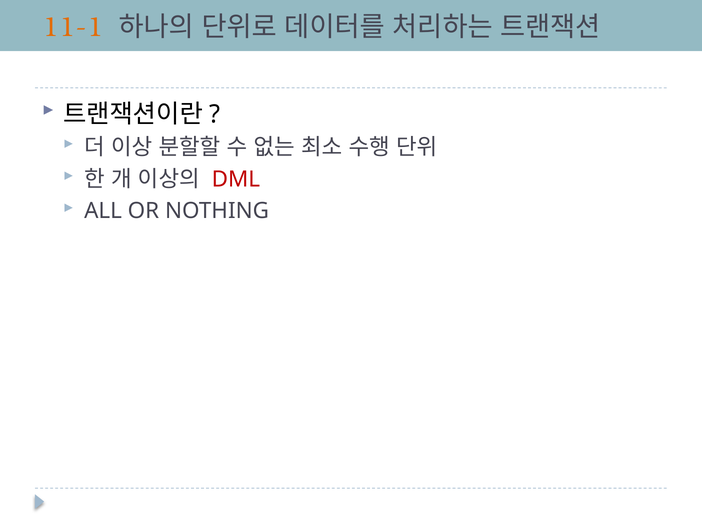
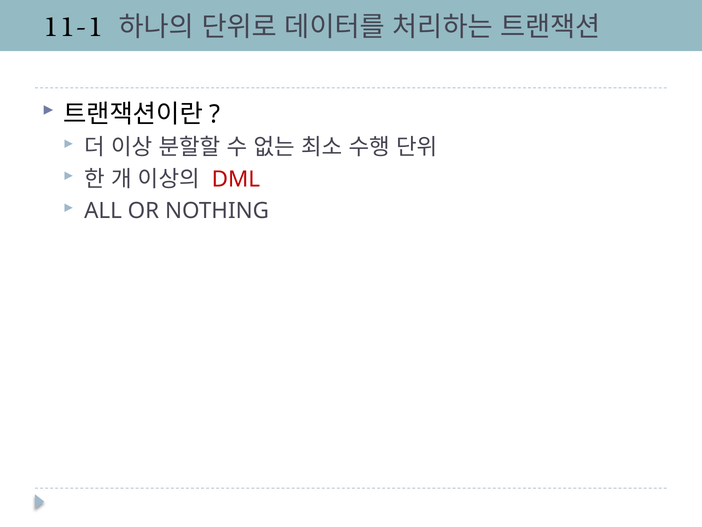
11-1 colour: orange -> black (73, 27)
